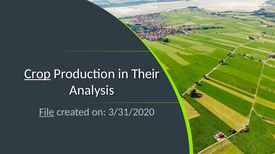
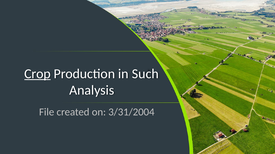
Their: Their -> Such (145, 74)
File underline: present -> none (47, 112)
3/31/2020: 3/31/2020 -> 3/31/2004 (131, 112)
